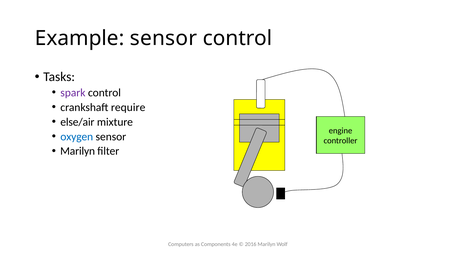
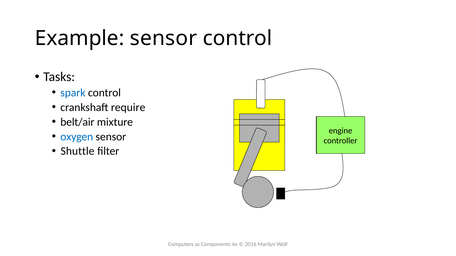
spark colour: purple -> blue (73, 93)
else/air: else/air -> belt/air (77, 122)
Marilyn: Marilyn -> Shuttle (78, 152)
